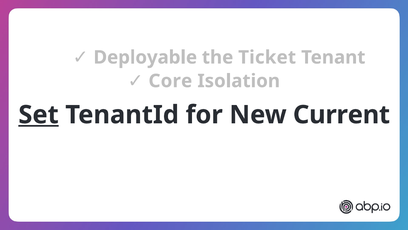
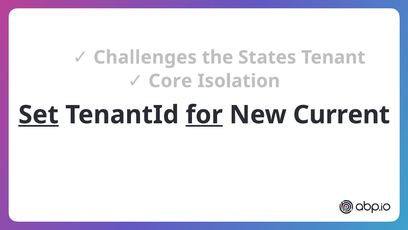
Deployable: Deployable -> Challenges (145, 57)
Ticket: Ticket -> States (267, 57)
for underline: none -> present (204, 115)
